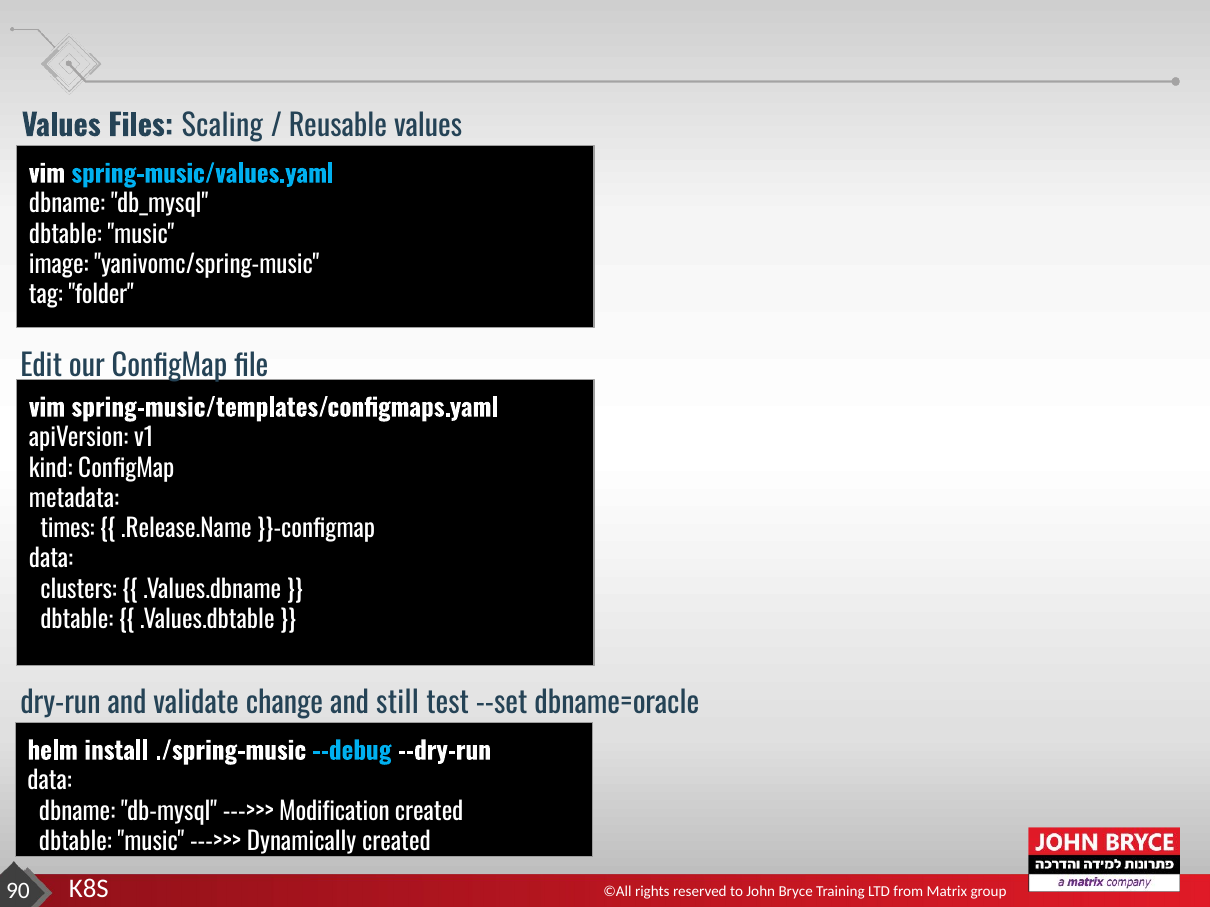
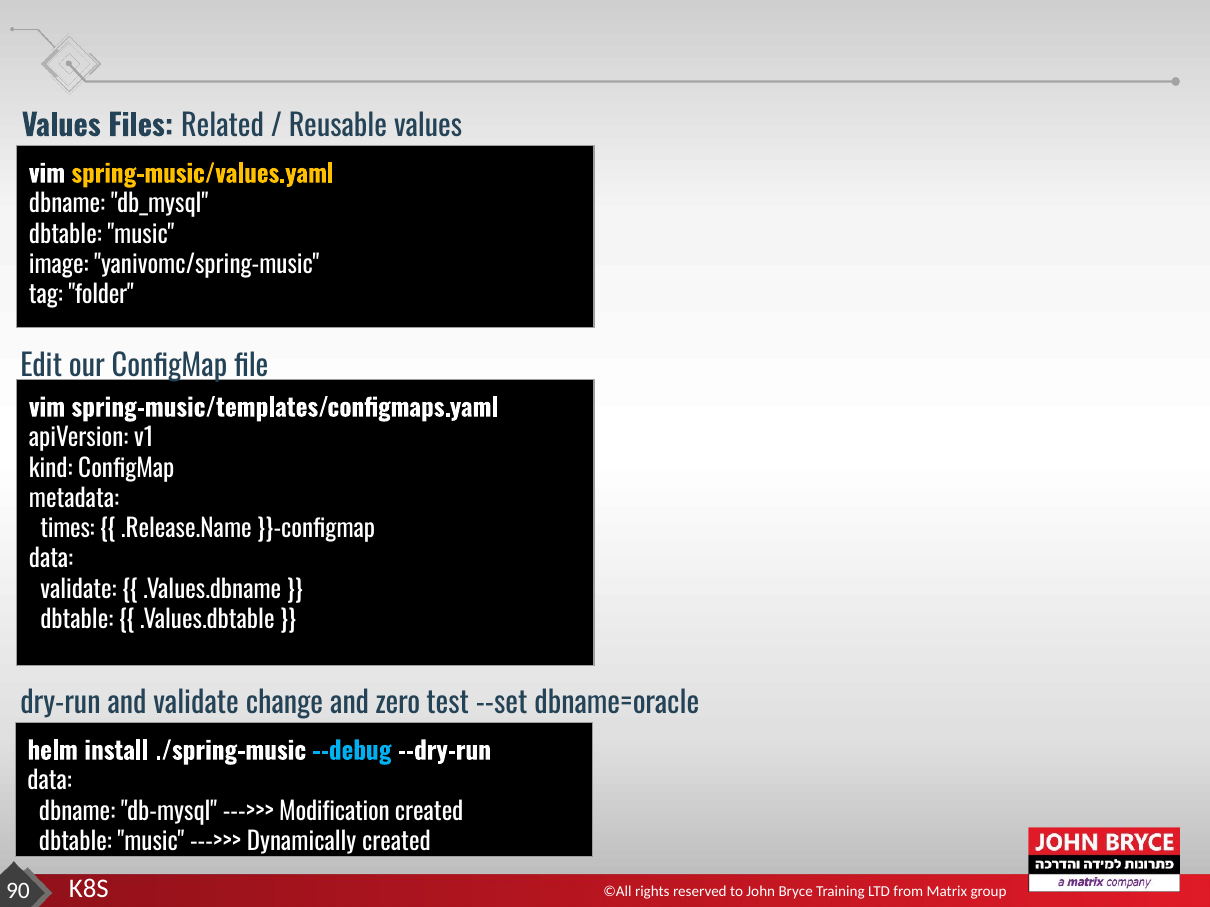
Scaling: Scaling -> Related (223, 126)
spring-music/values.yaml colour: light blue -> yellow (203, 174)
clusters: clusters -> validate (79, 590)
still: still -> zero (398, 704)
